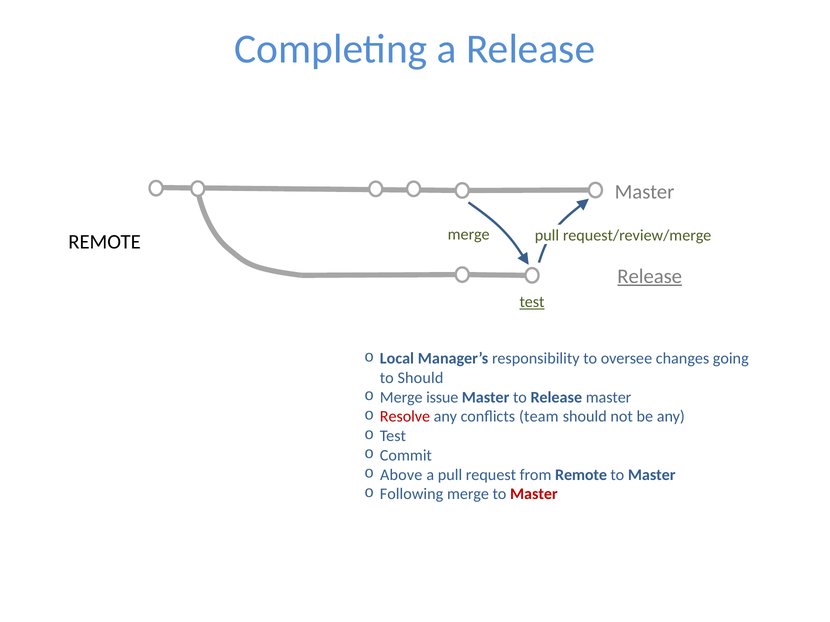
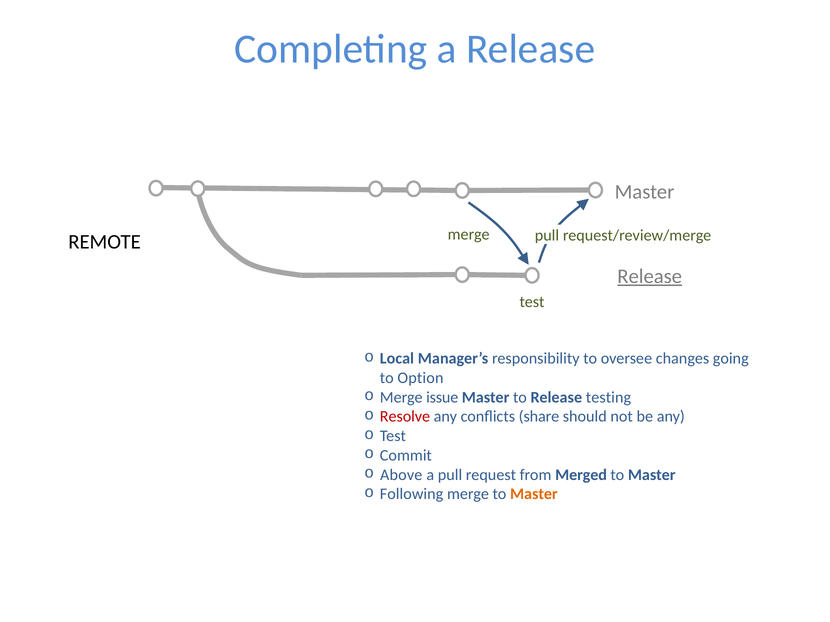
test underline: present -> none (532, 302)
to Should: Should -> Option (420, 378)
Release master: master -> testing (608, 398)
team: team -> share (539, 417)
from Remote: Remote -> Merged (581, 475)
Master colour: red -> orange (534, 494)
